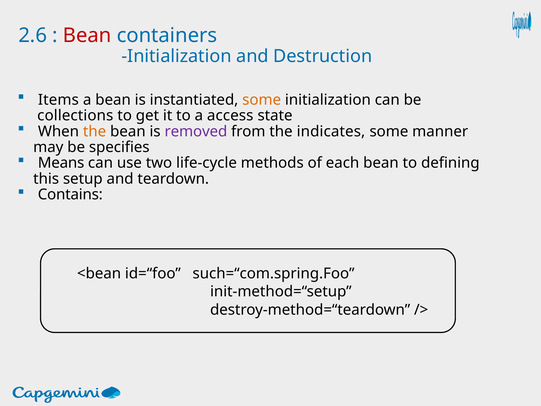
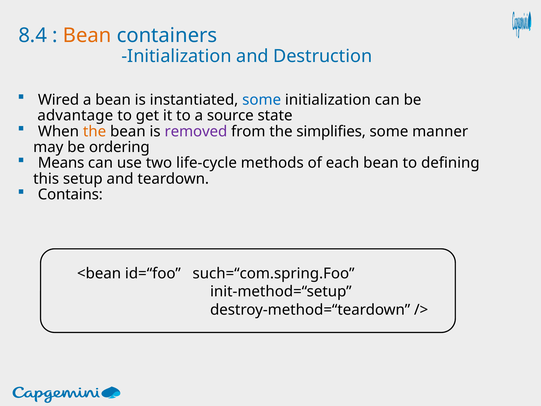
2.6: 2.6 -> 8.4 (33, 36)
Bean colour: red -> orange (87, 36)
Items: Items -> Wired (59, 100)
some colour: orange -> blue (262, 100)
collections: collections -> advantage (75, 116)
access: access -> source (230, 116)
indicates: indicates -> simplifies (331, 131)
specifies: specifies -> ordering (119, 147)
